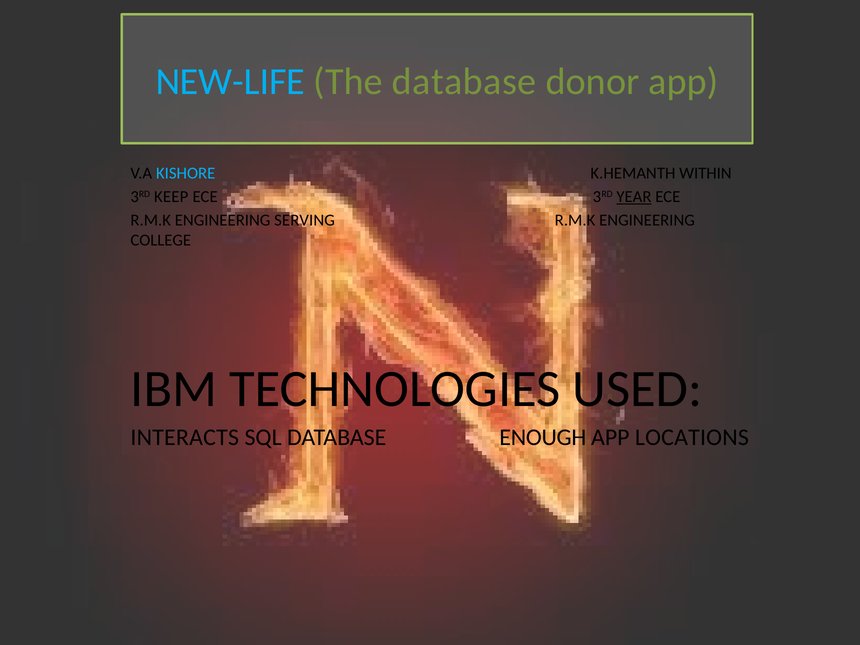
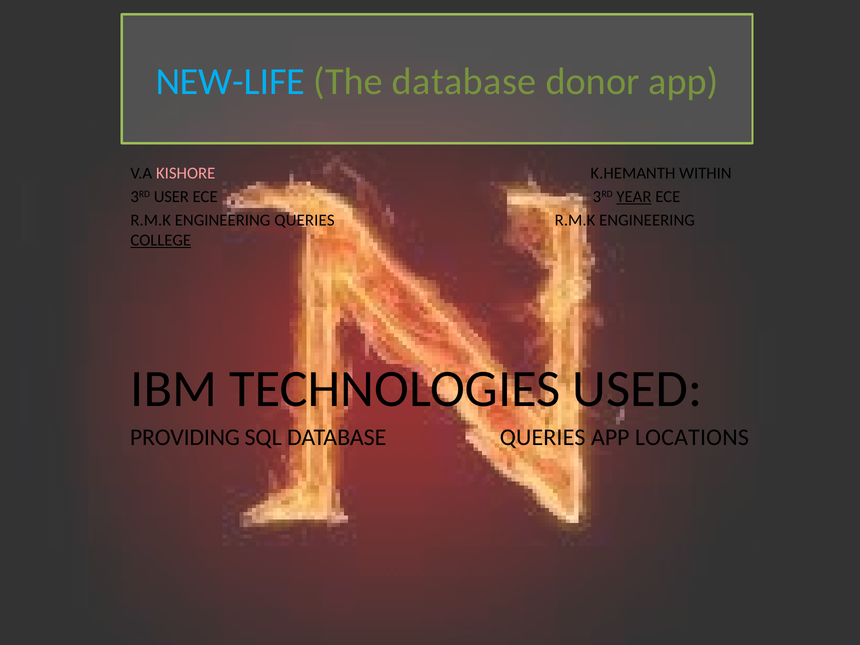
KISHORE colour: light blue -> pink (186, 173)
KEEP: KEEP -> USER (171, 197)
ENGINEERING SERVING: SERVING -> QUERIES (304, 220)
COLLEGE underline: none -> present (161, 240)
INTERACTS: INTERACTS -> PROVIDING (185, 437)
DATABASE ENOUGH: ENOUGH -> QUERIES (543, 437)
